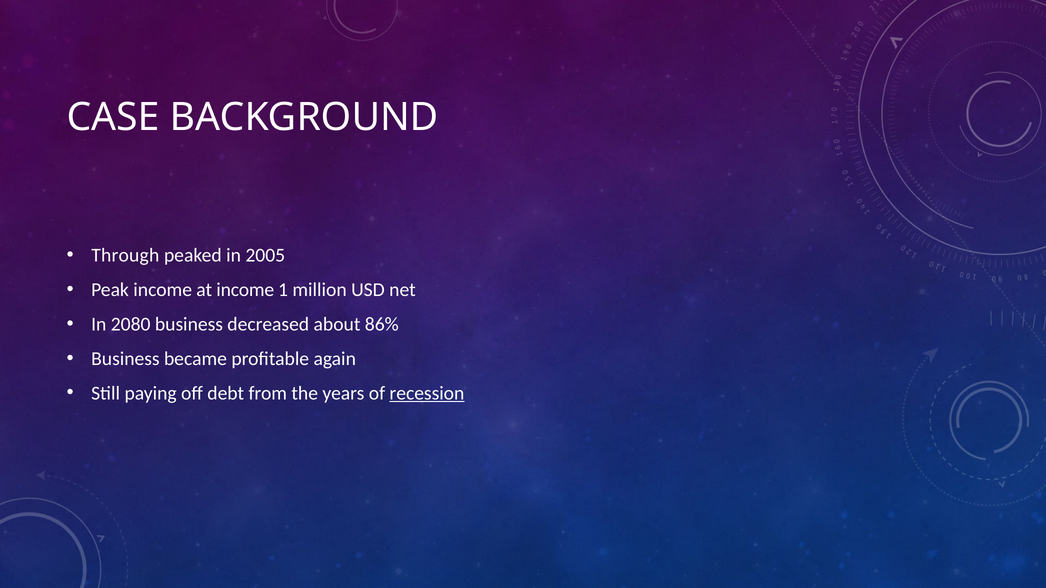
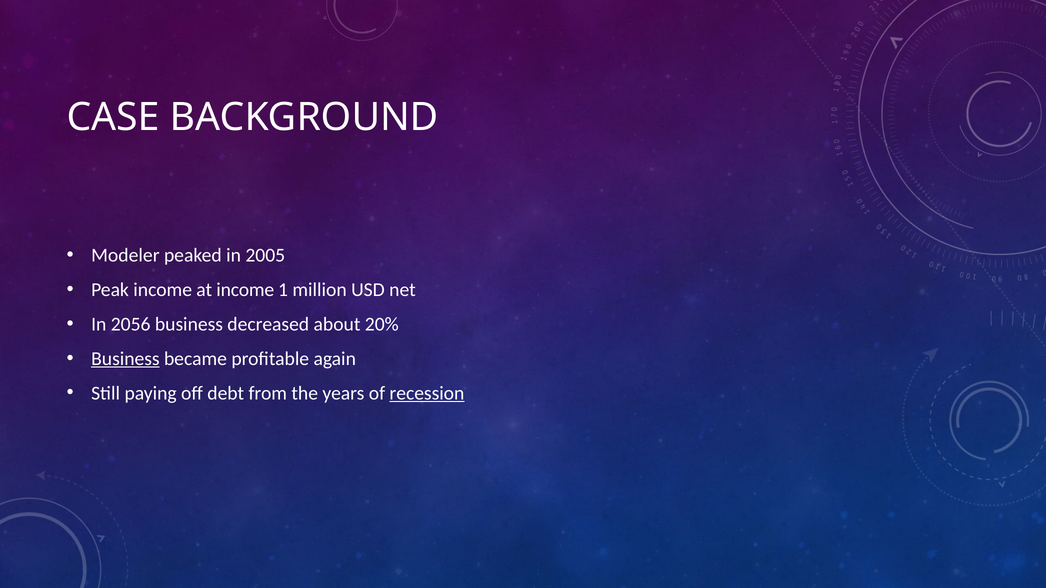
Through: Through -> Modeler (125, 256)
2080: 2080 -> 2056 (131, 324)
86%: 86% -> 20% (382, 324)
Business underline: none -> present (125, 359)
